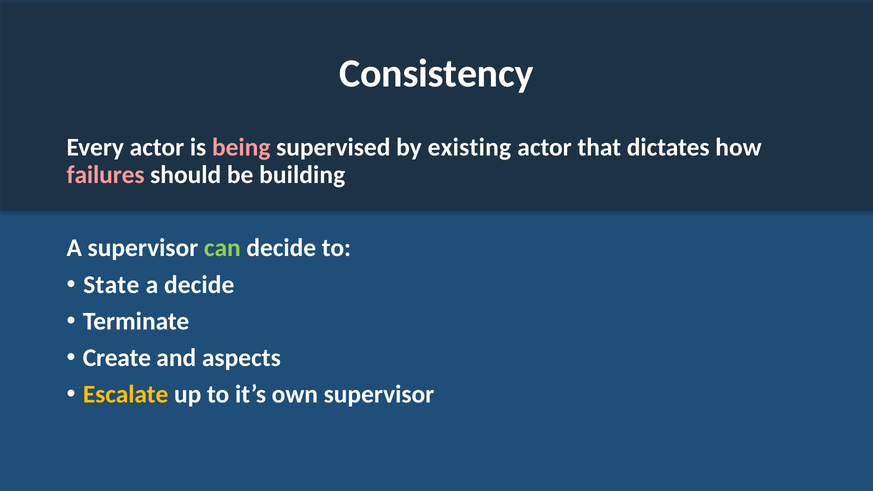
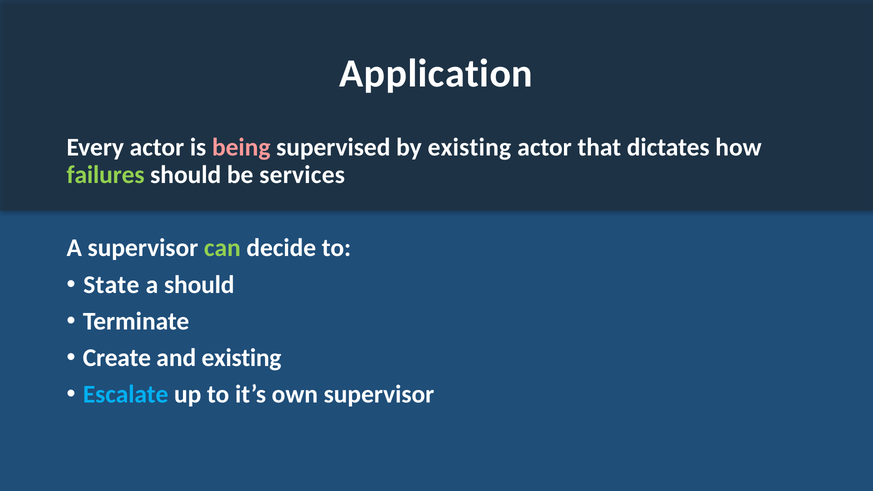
Consistency: Consistency -> Application (436, 73)
failures colour: pink -> light green (106, 175)
building: building -> services (302, 175)
a decide: decide -> should (199, 285)
and aspects: aspects -> existing (241, 358)
Escalate colour: yellow -> light blue (126, 394)
